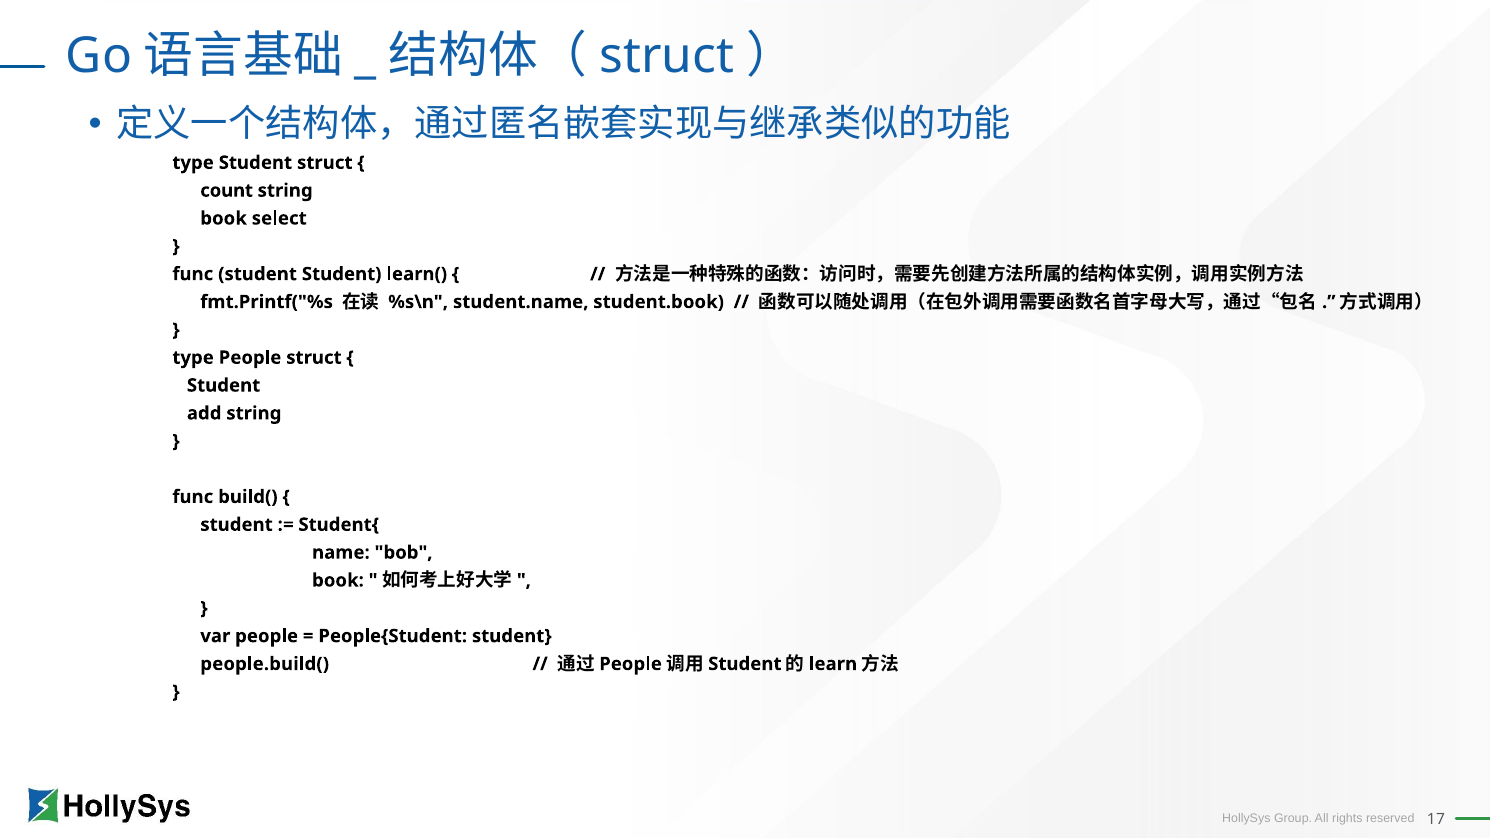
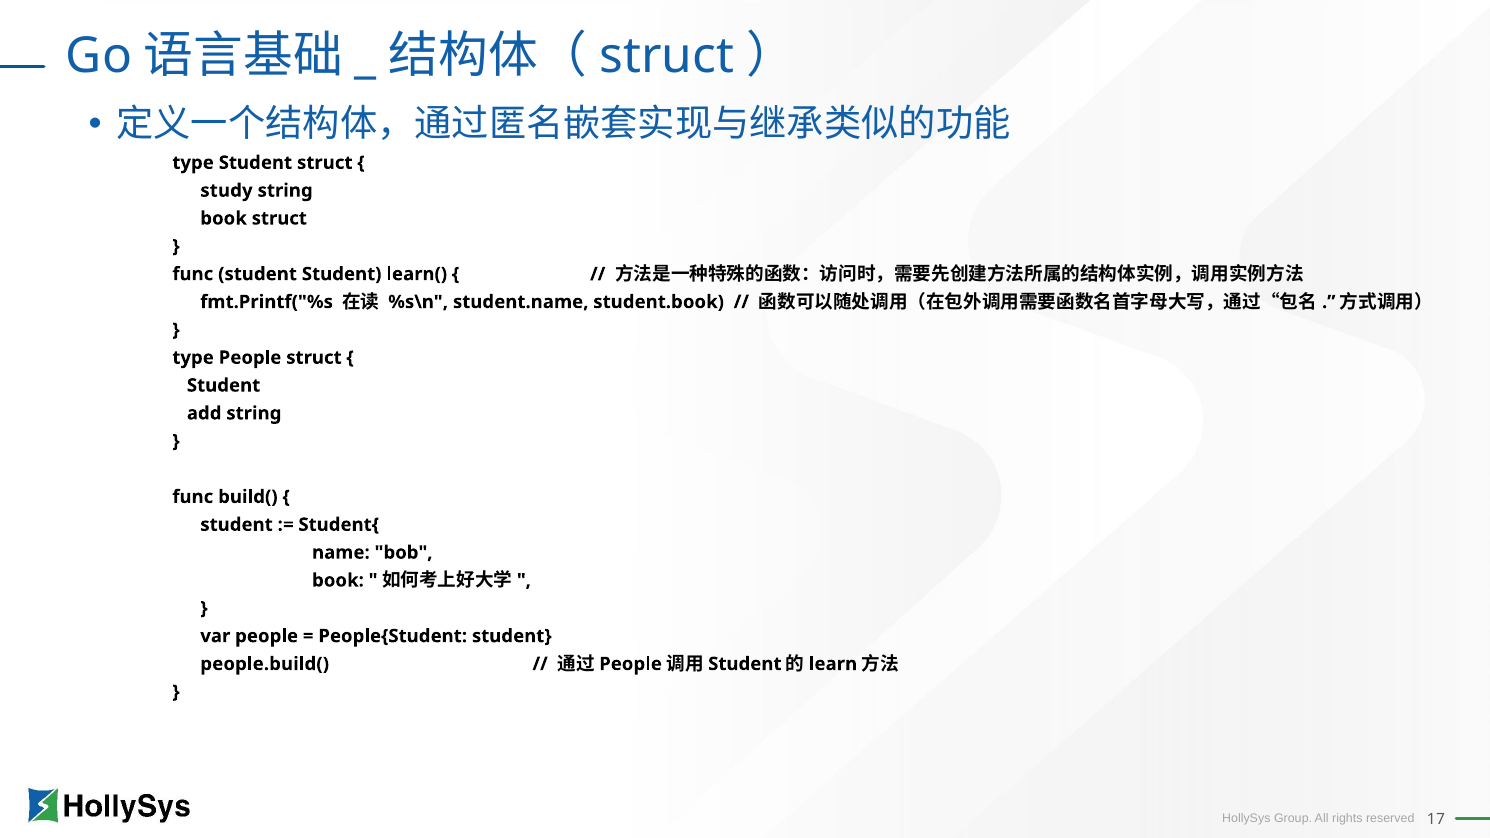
count: count -> study (226, 191)
book select: select -> struct (279, 218)
